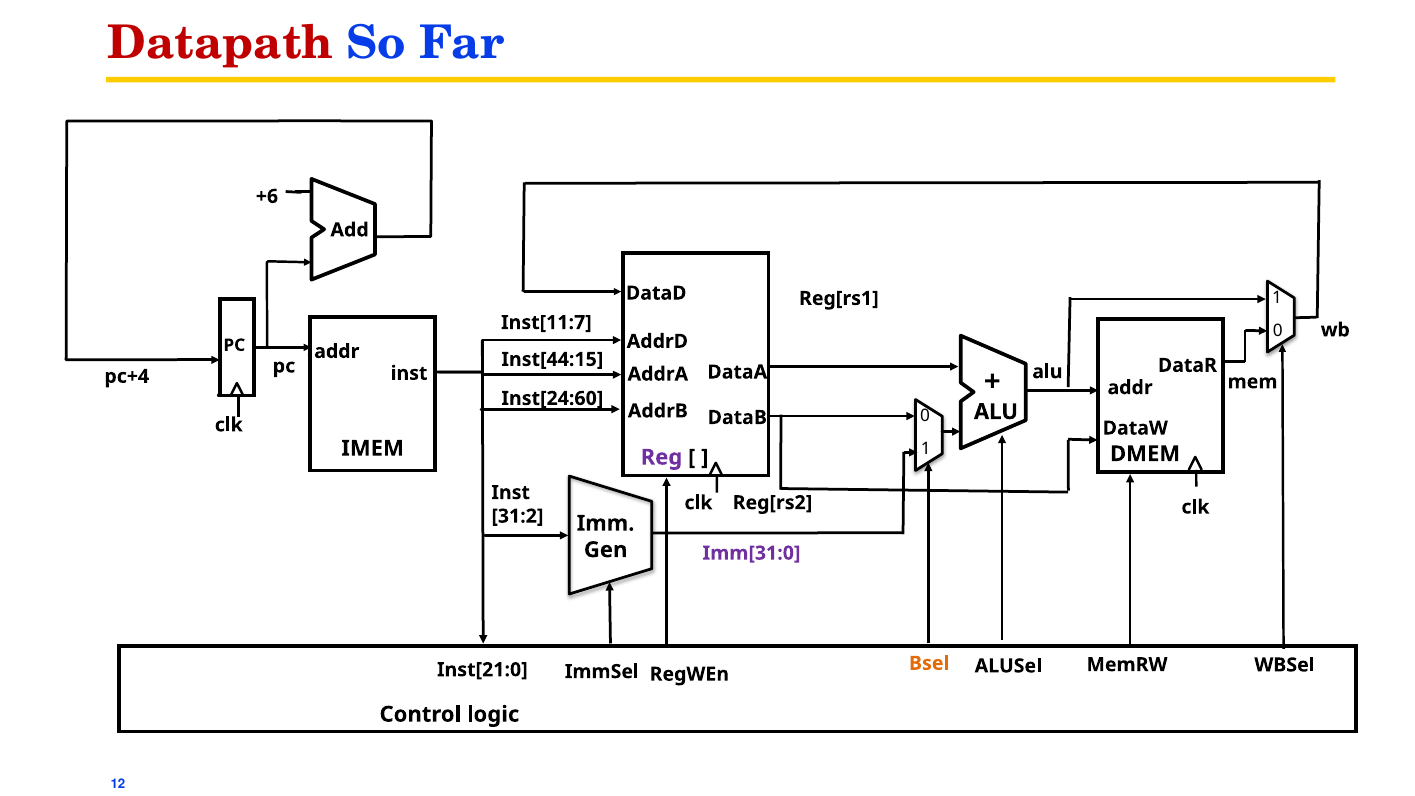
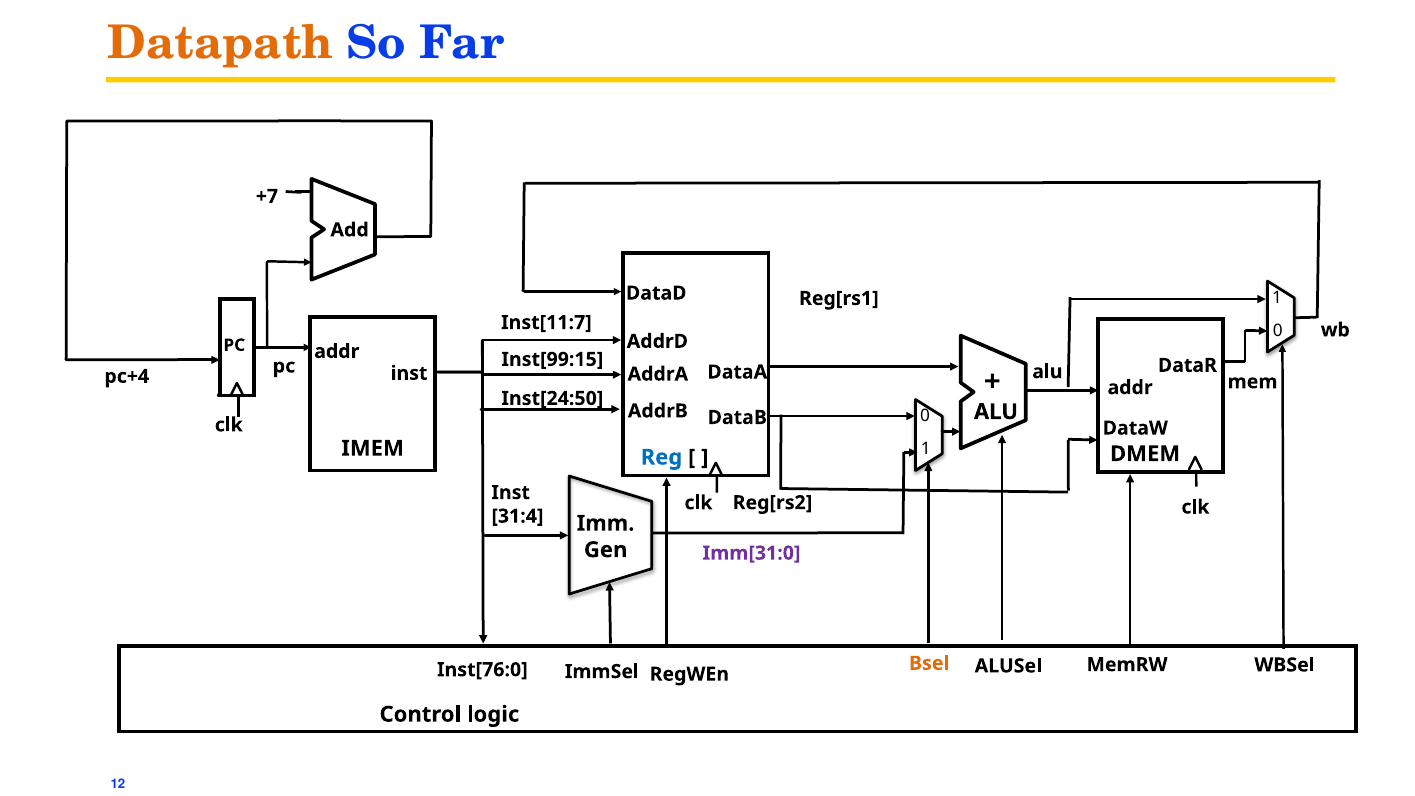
Datapath colour: red -> orange (221, 44)
+6: +6 -> +7 (267, 196)
Inst[44:15: Inst[44:15 -> Inst[99:15 (552, 359)
Inst[24:60: Inst[24:60 -> Inst[24:50 (552, 398)
Reg colour: purple -> blue (661, 457)
31:2: 31:2 -> 31:4 (517, 516)
Inst[21:0: Inst[21:0 -> Inst[76:0 (482, 670)
